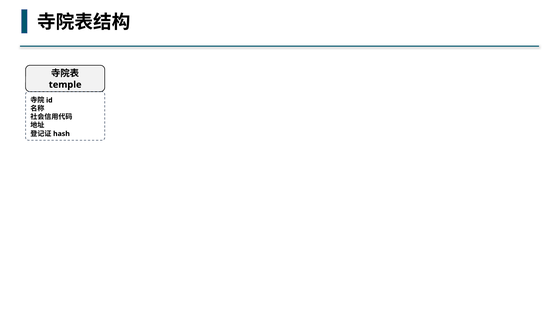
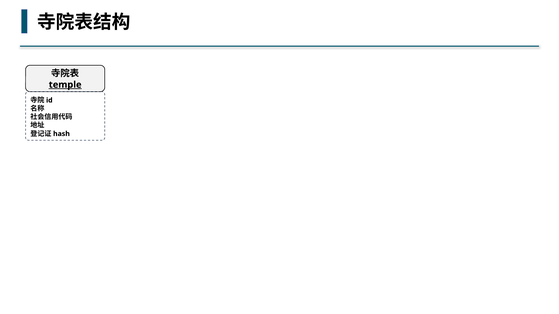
temple underline: none -> present (65, 85)
